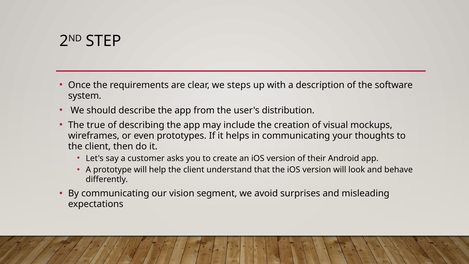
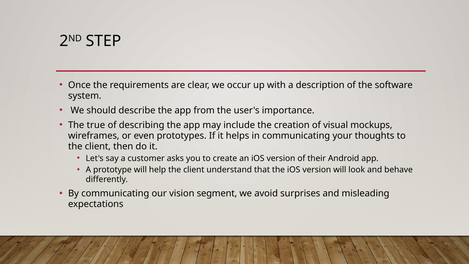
steps: steps -> occur (239, 85)
distribution: distribution -> importance (288, 110)
